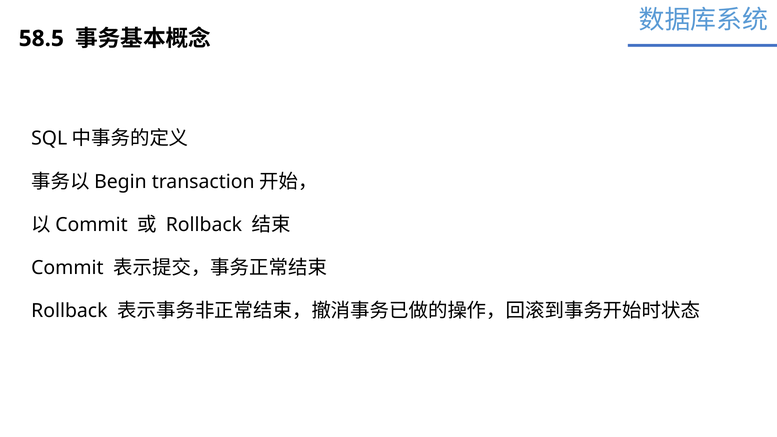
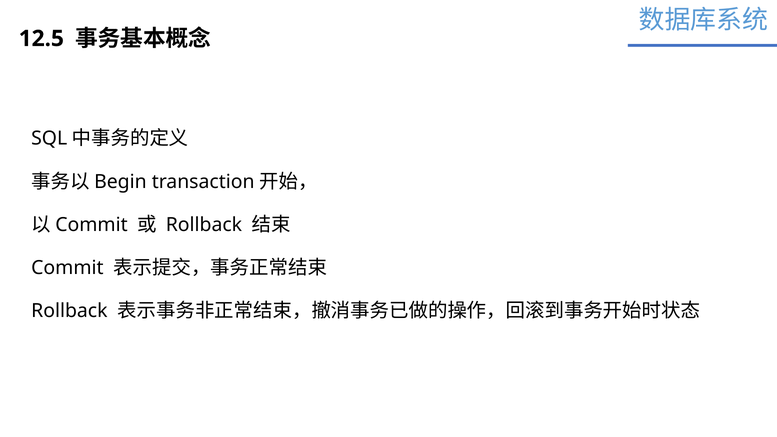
58.5: 58.5 -> 12.5 (41, 39)
